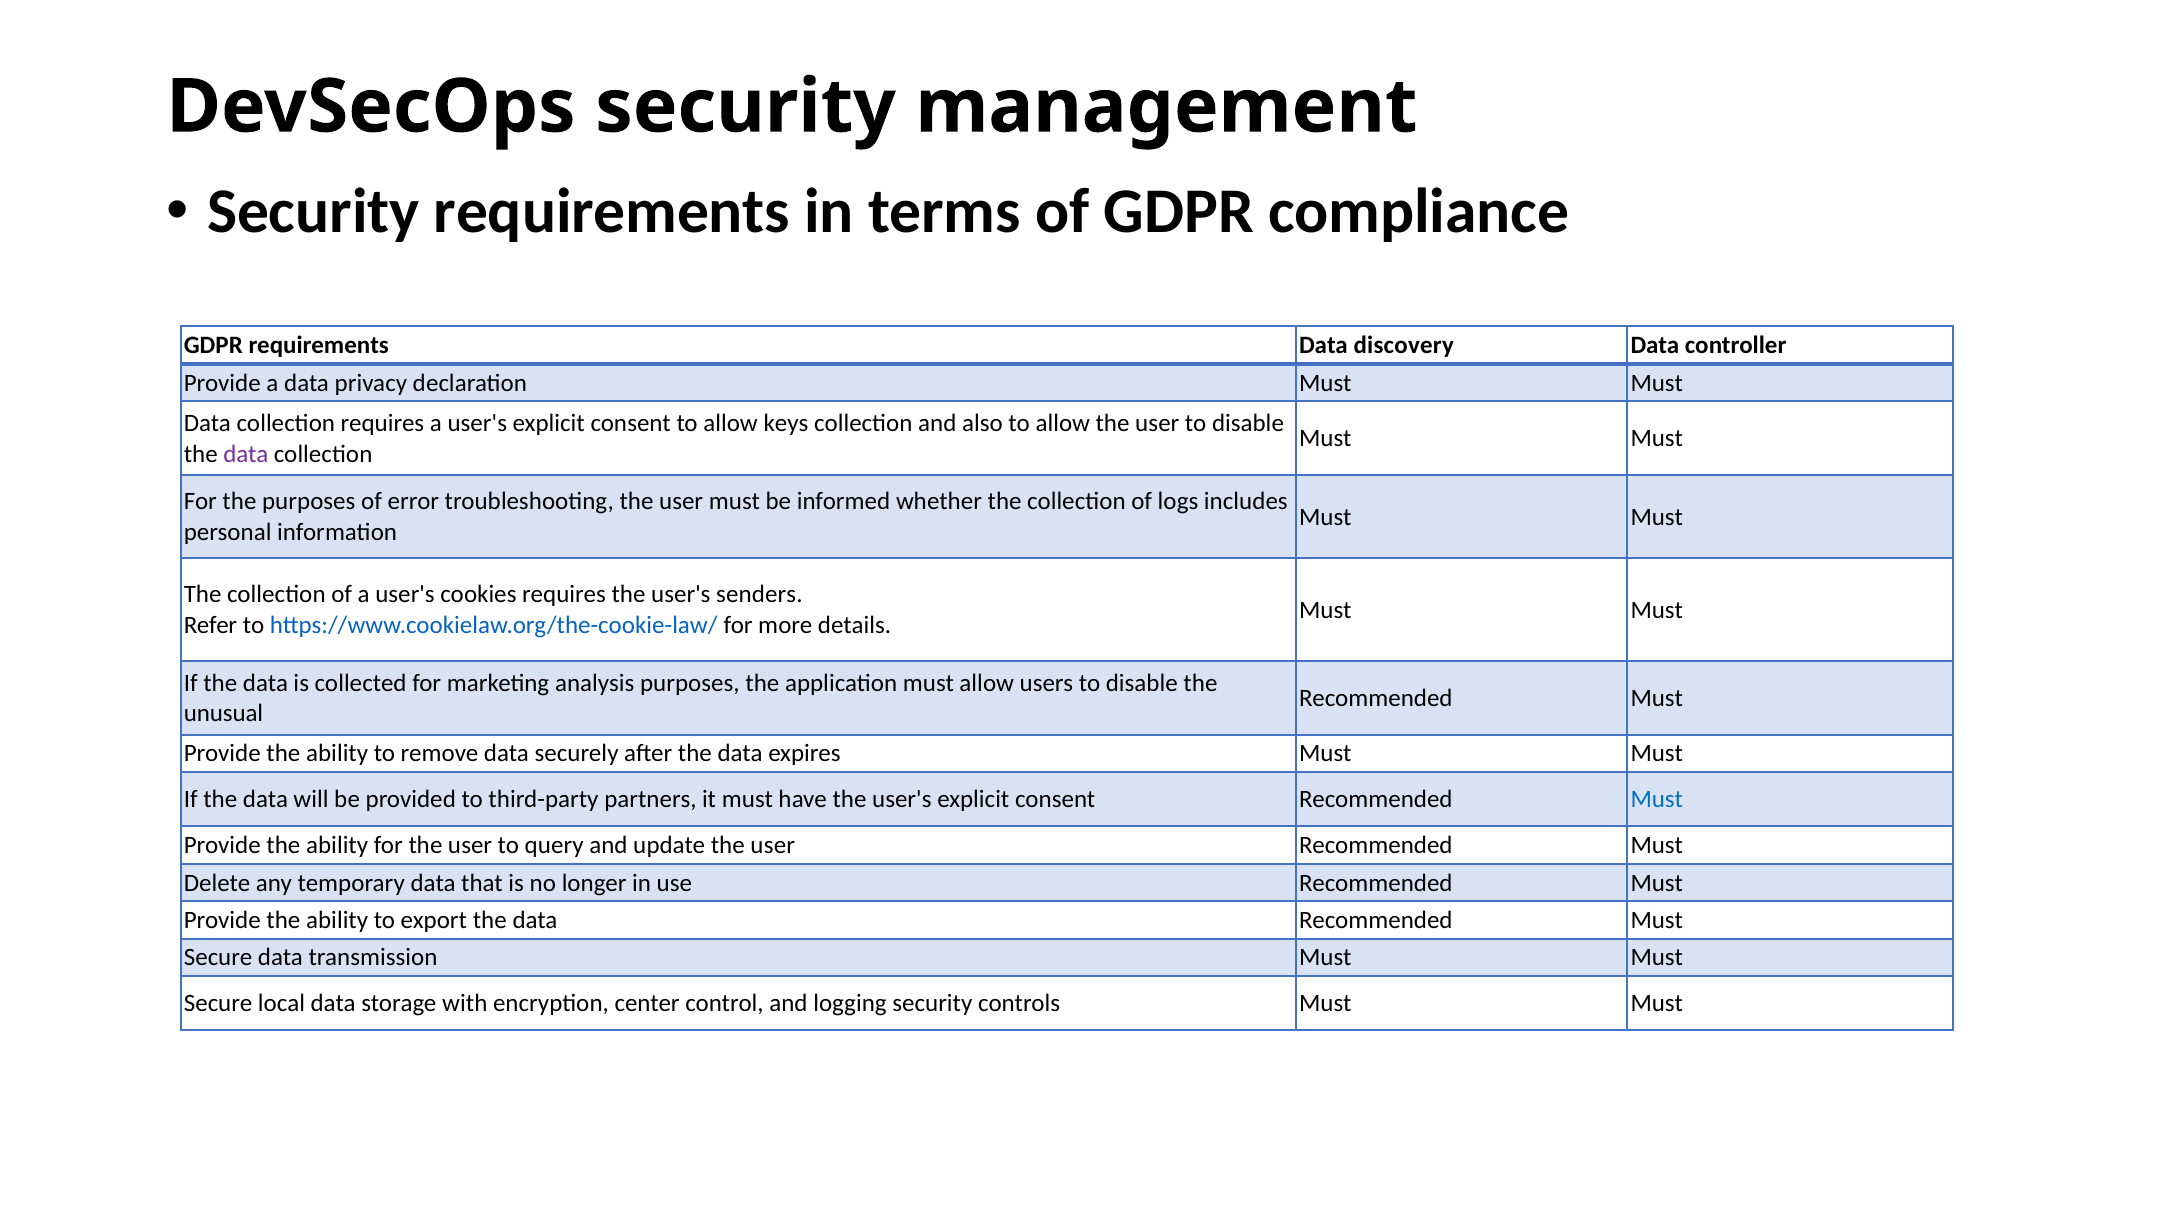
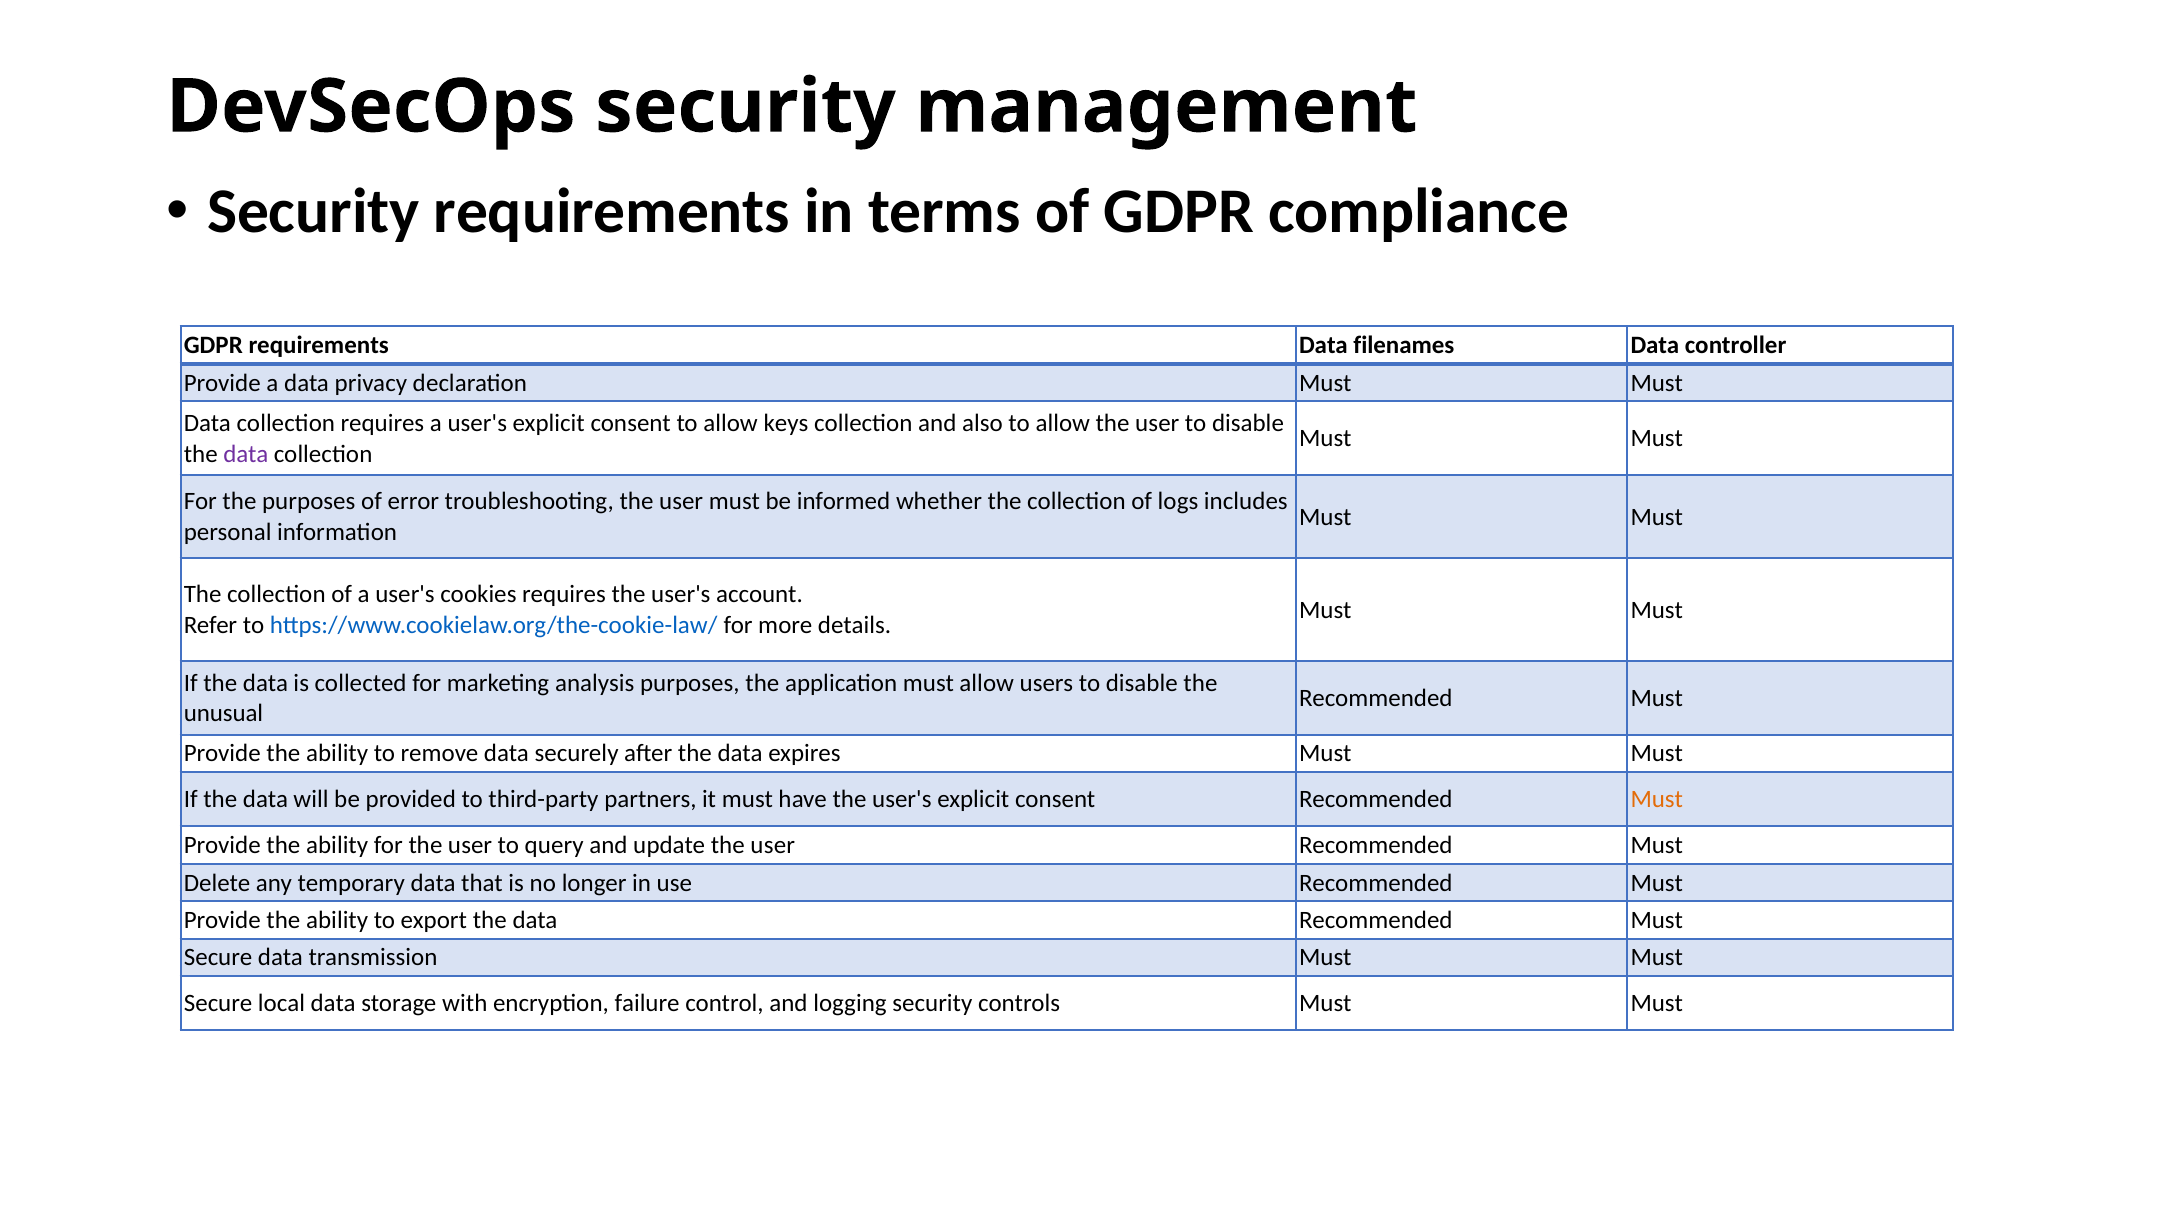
discovery: discovery -> filenames (1404, 345)
senders: senders -> account (760, 595)
Must colour: blue -> orange (1657, 800)
center: center -> failure (647, 1004)
